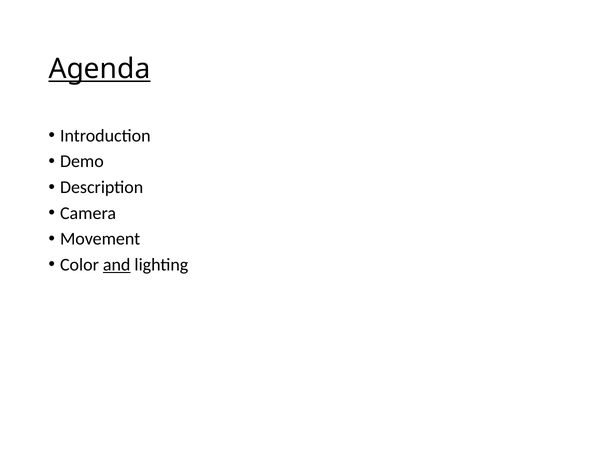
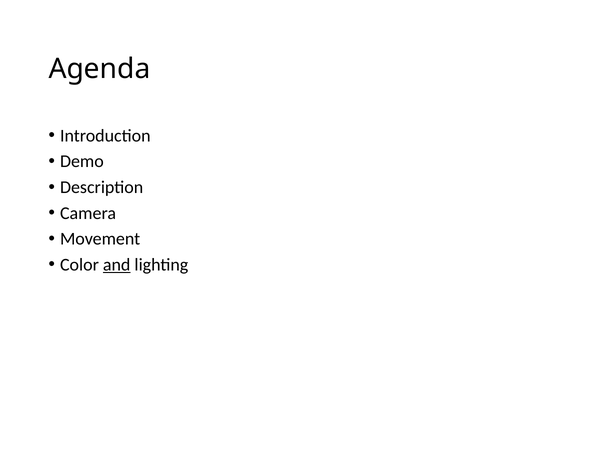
Agenda underline: present -> none (99, 69)
